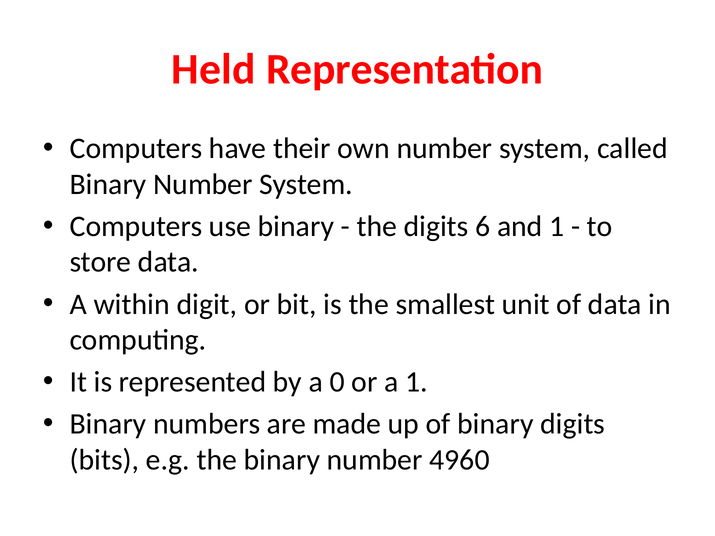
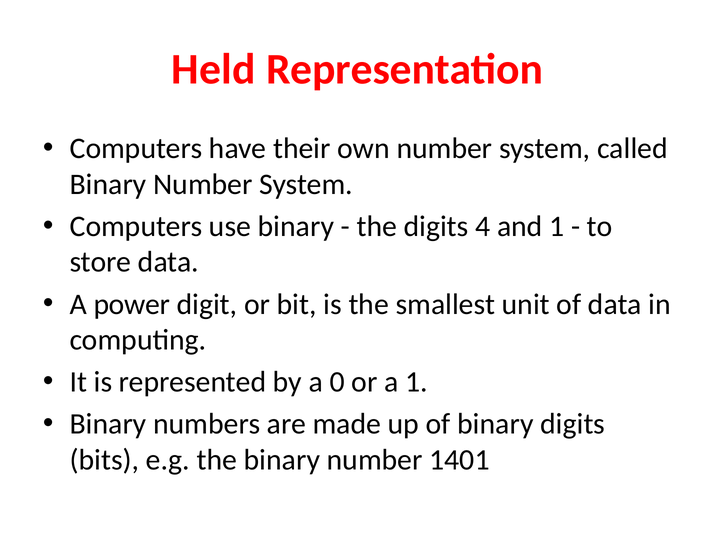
6: 6 -> 4 (483, 227)
within: within -> power (132, 304)
4960: 4960 -> 1401 (459, 460)
